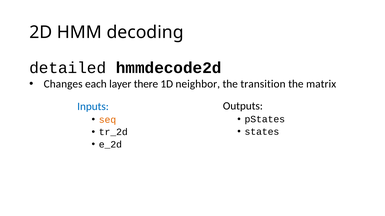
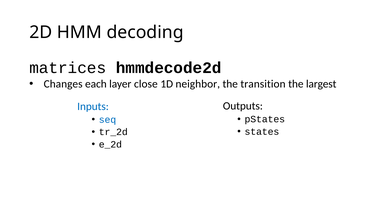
detailed: detailed -> matrices (68, 68)
there: there -> close (146, 84)
matrix: matrix -> largest (321, 84)
seq colour: orange -> blue (108, 120)
